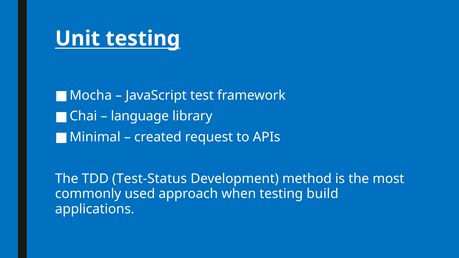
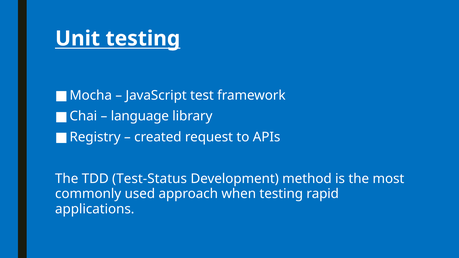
Minimal: Minimal -> Registry (95, 137)
build: build -> rapid (323, 194)
